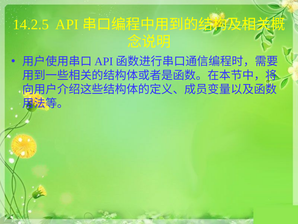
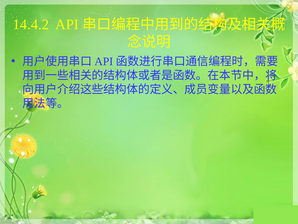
14.2.5: 14.2.5 -> 14.4.2 (31, 24)
